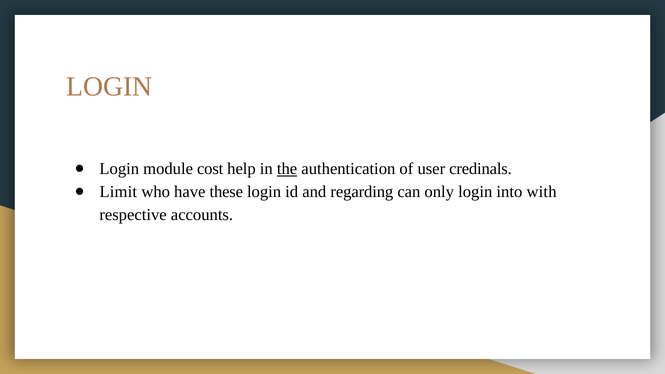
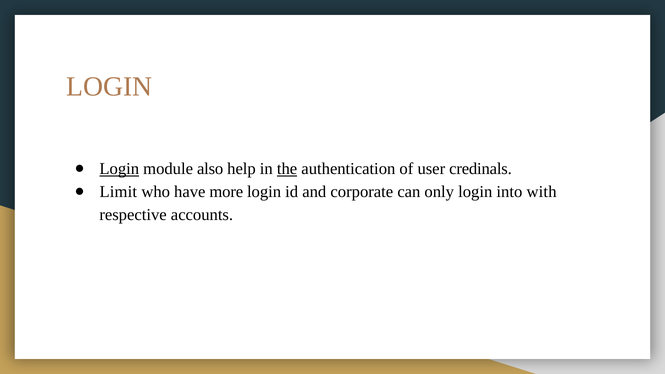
Login underline: none -> present (119, 169)
cost: cost -> also (210, 169)
these: these -> more (226, 192)
regarding: regarding -> corporate (362, 192)
